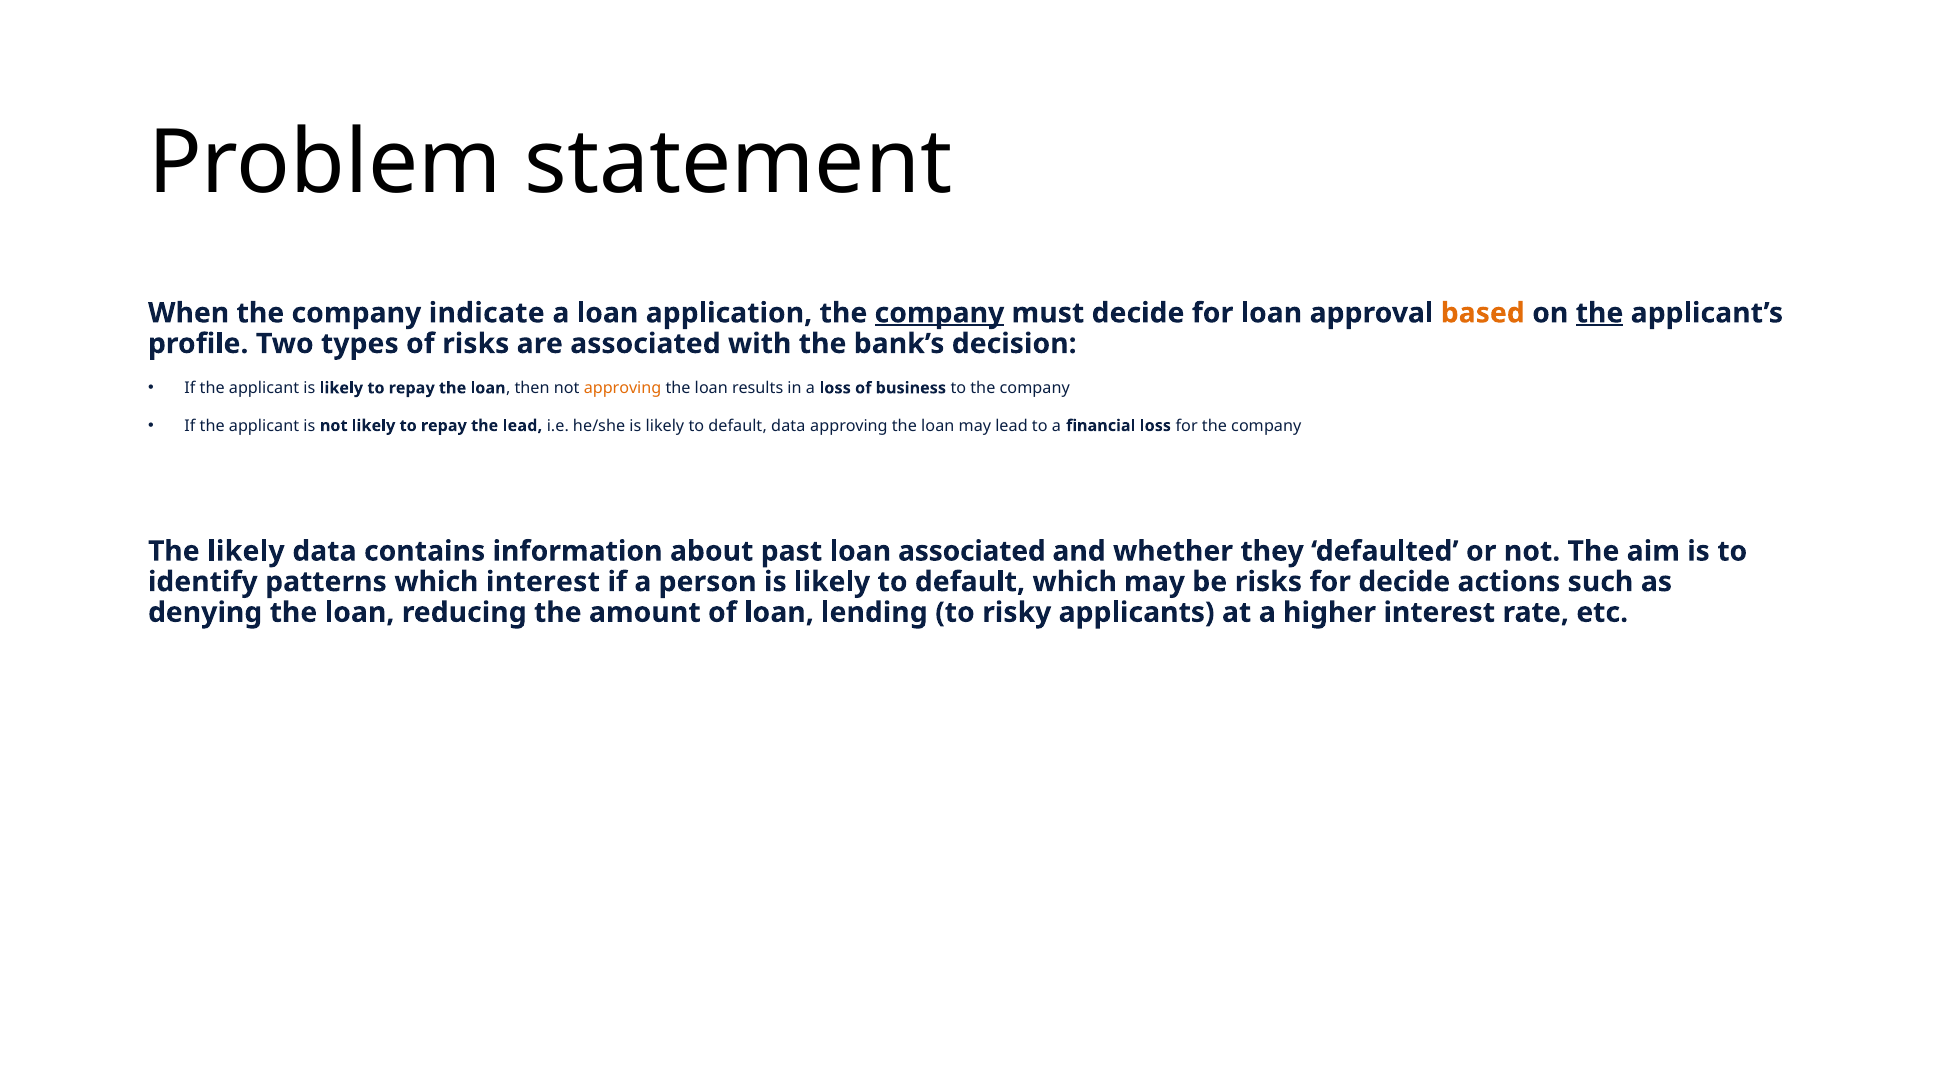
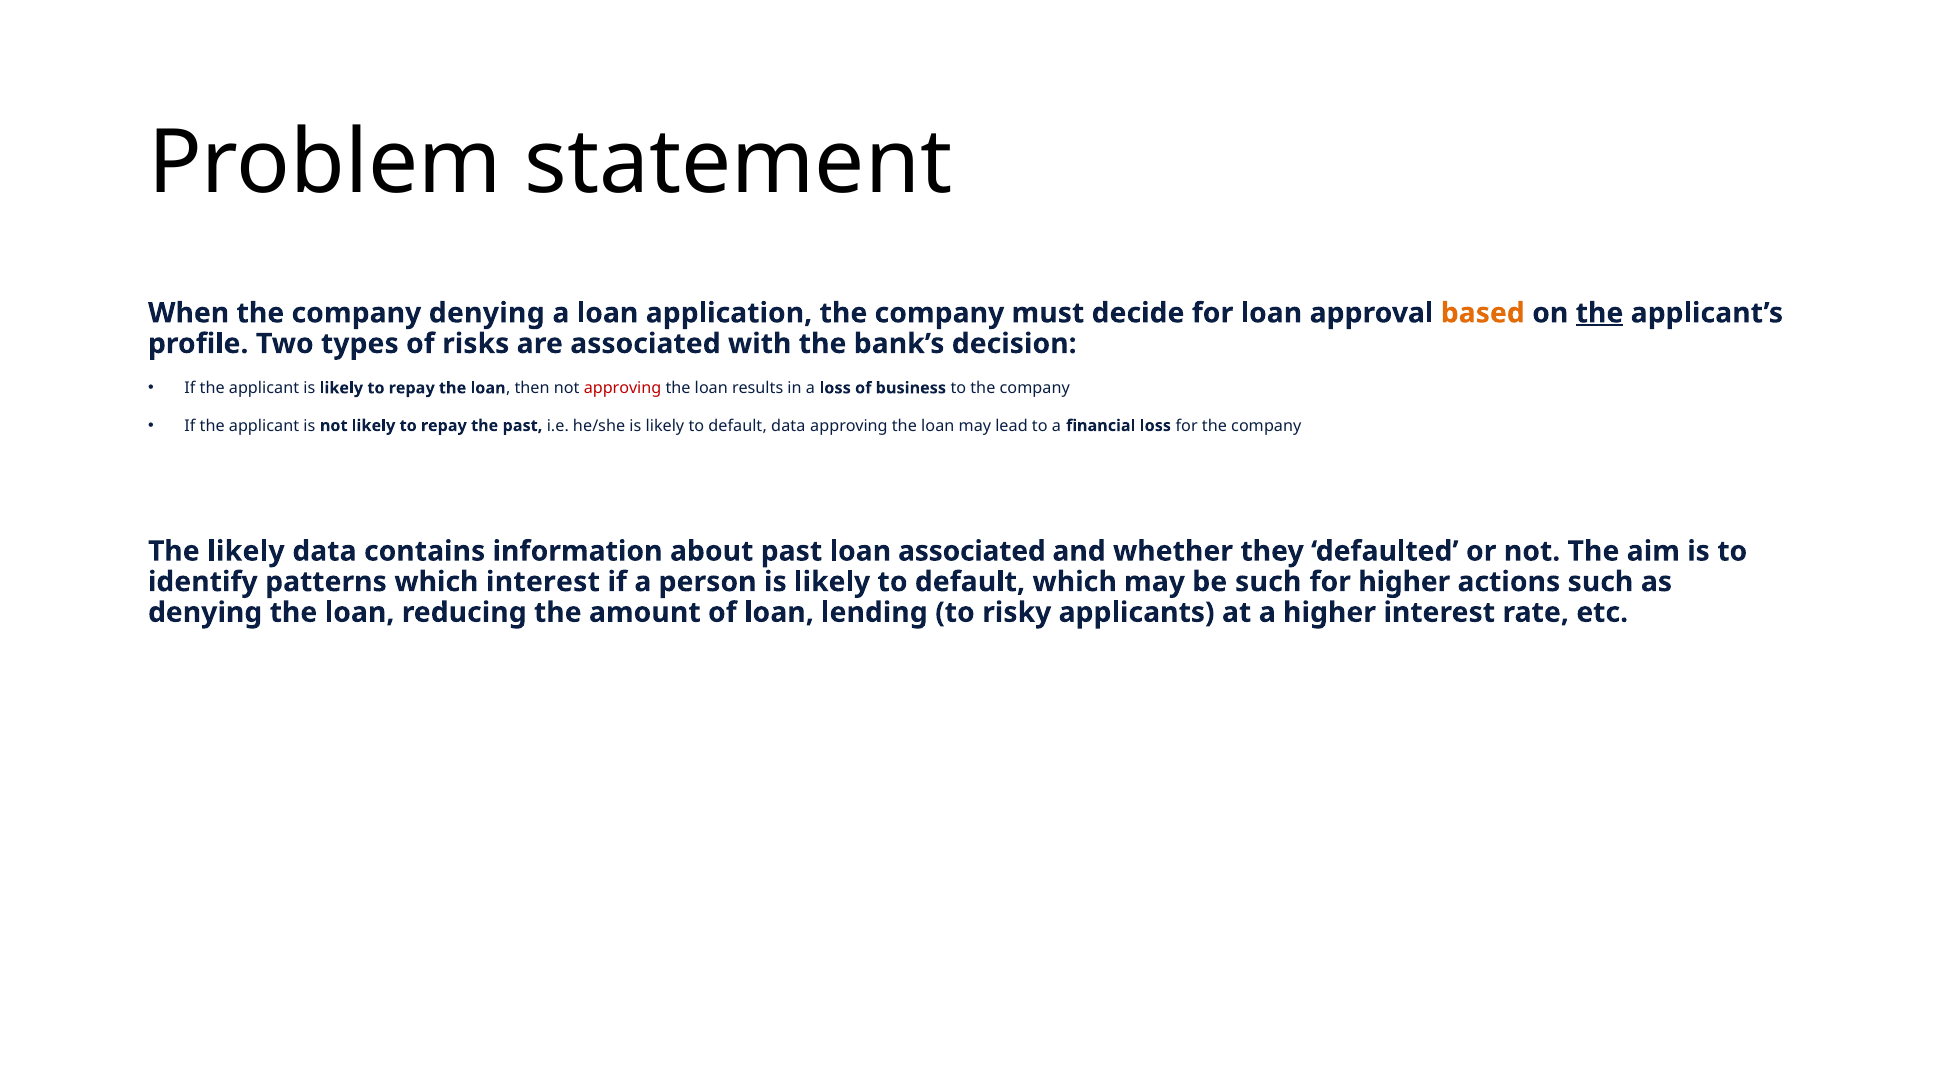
company indicate: indicate -> denying (487, 313)
company underline: present -> none (939, 313)
approving colour: orange -> red (623, 388)
the lead: lead -> past (522, 426)
be risks: risks -> such (1268, 582)
for decide: decide -> higher (1404, 582)
